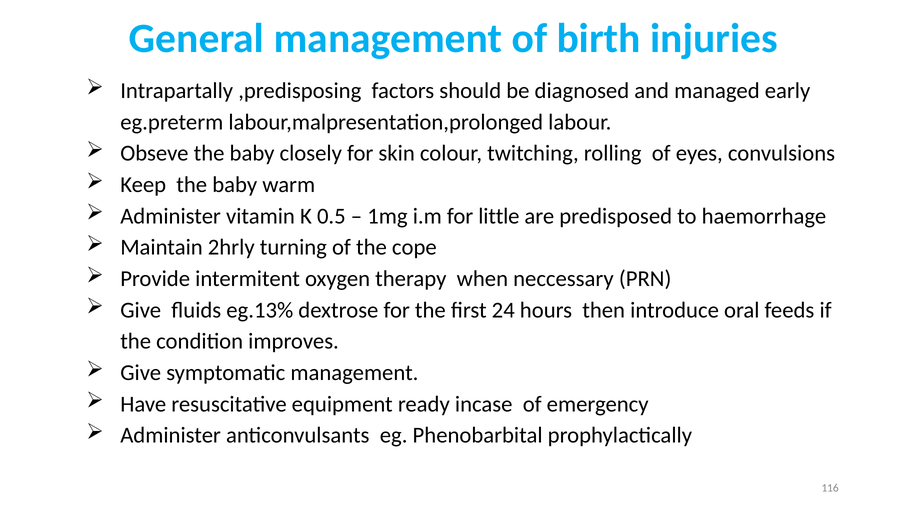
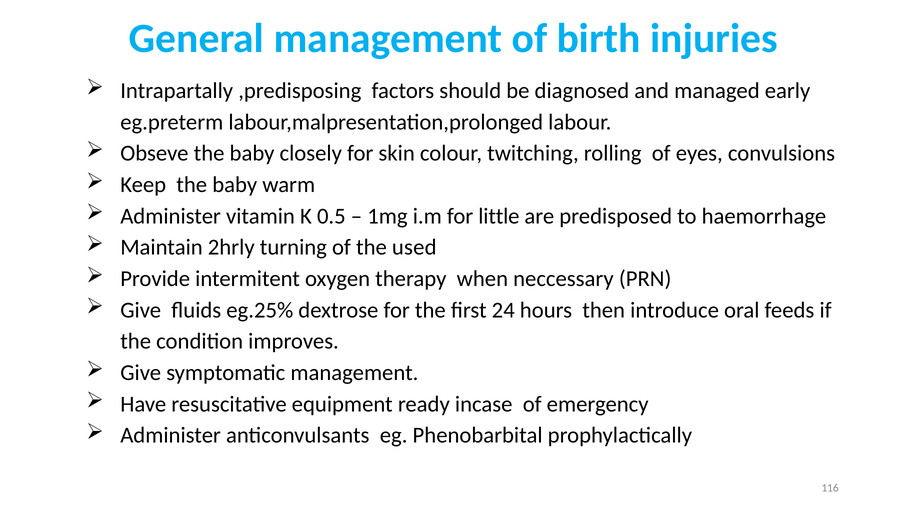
cope: cope -> used (414, 247)
eg.13%: eg.13% -> eg.25% (260, 310)
